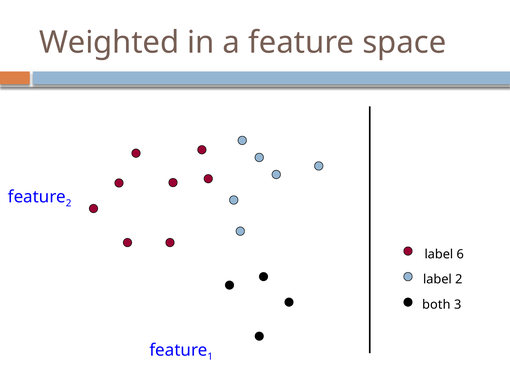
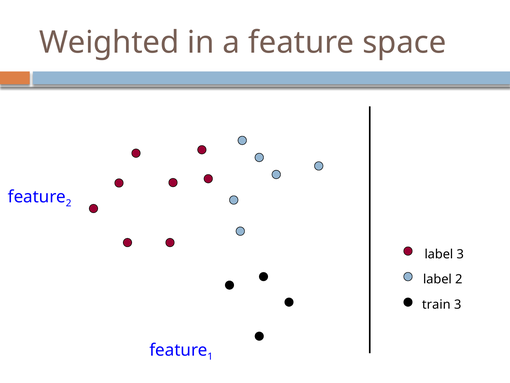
label 6: 6 -> 3 (460, 254)
both: both -> train (436, 304)
